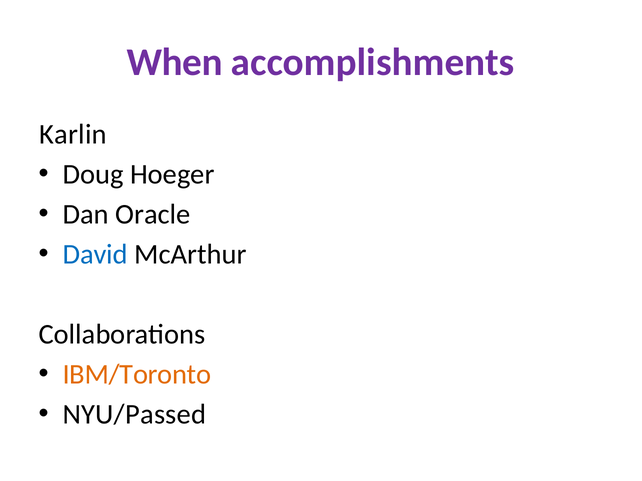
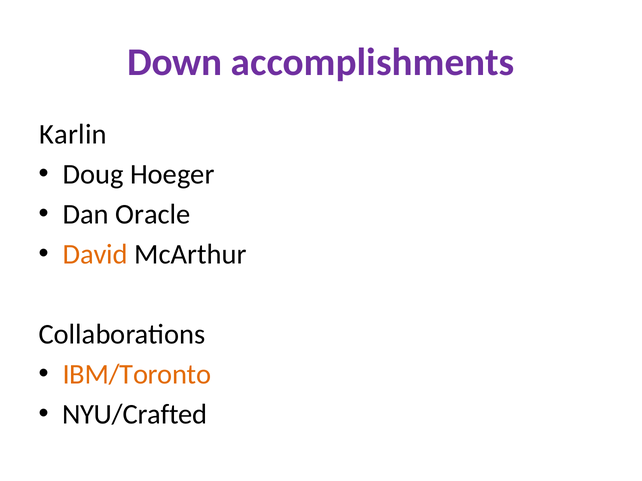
When: When -> Down (175, 62)
David colour: blue -> orange (95, 255)
NYU/Passed: NYU/Passed -> NYU/Crafted (135, 415)
